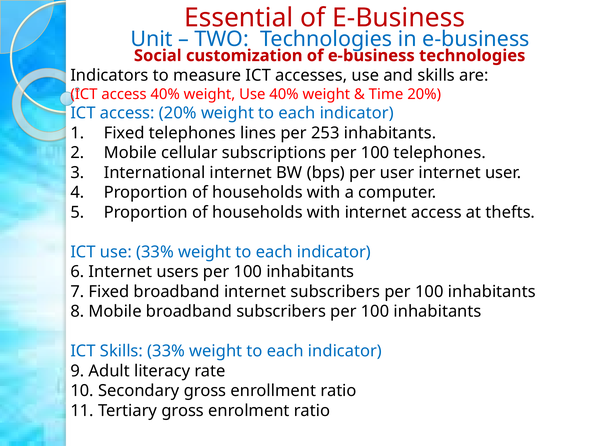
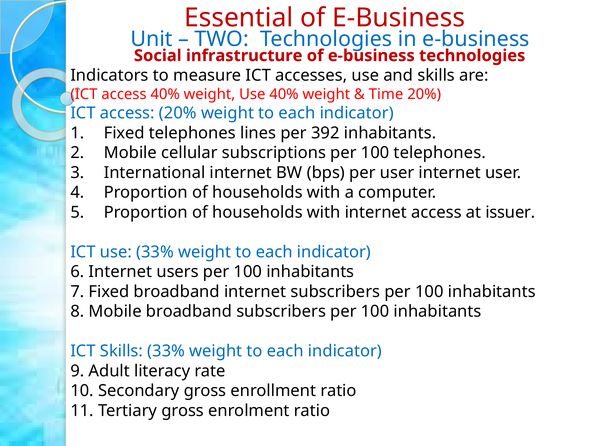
customization: customization -> infrastructure (244, 56)
253: 253 -> 392 (325, 133)
thefts: thefts -> issuer (510, 212)
